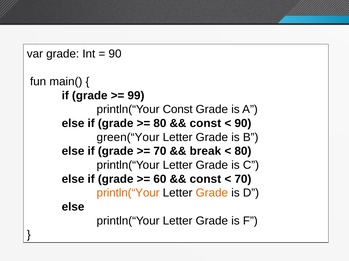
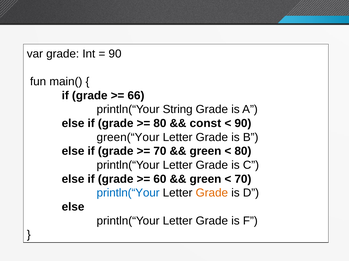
99: 99 -> 66 (136, 96)
println(“Your Const: Const -> String (178, 110)
break: break -> green (205, 152)
const: const -> green (205, 179)
println(“Your colour: orange -> blue (128, 193)
